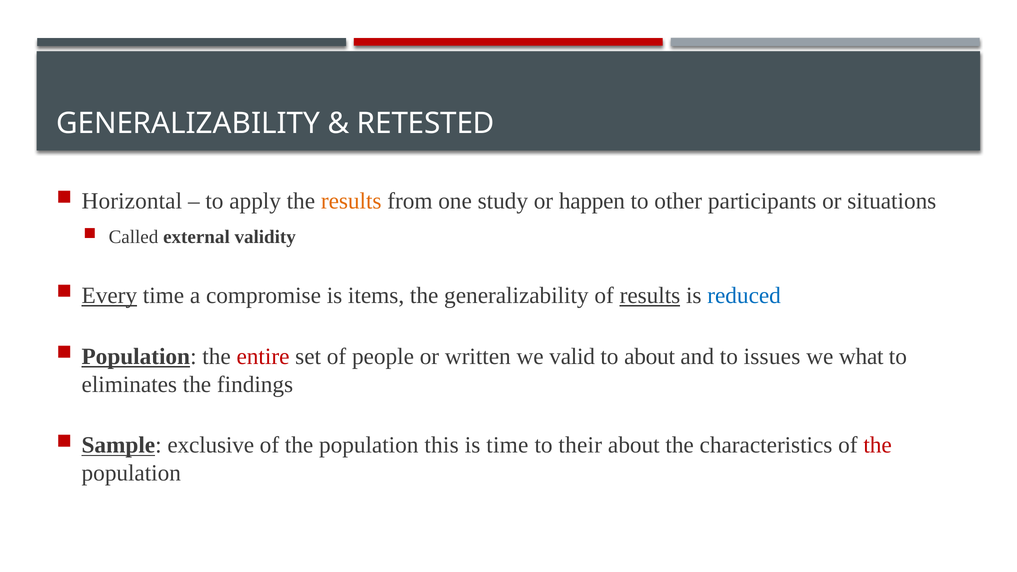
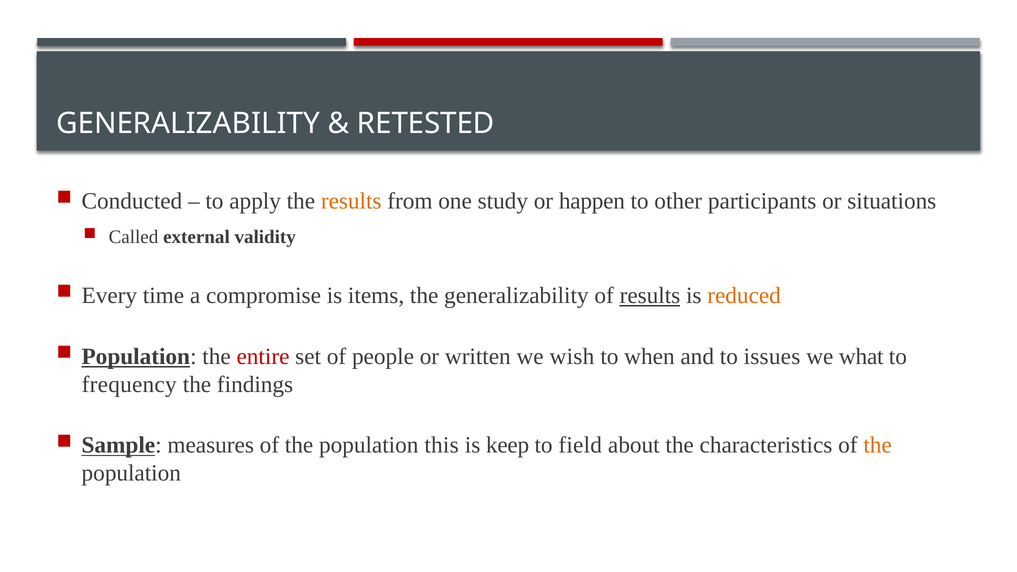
Horizontal: Horizontal -> Conducted (132, 201)
Every underline: present -> none (109, 296)
reduced colour: blue -> orange (744, 296)
valid: valid -> wish (572, 356)
to about: about -> when (649, 356)
eliminates: eliminates -> frequency (129, 384)
exclusive: exclusive -> measures (211, 445)
is time: time -> keep (508, 445)
their: their -> field (580, 445)
the colour: red -> orange (878, 445)
